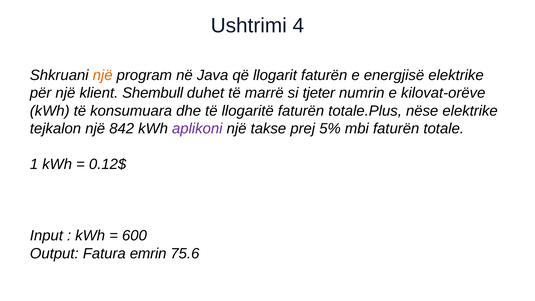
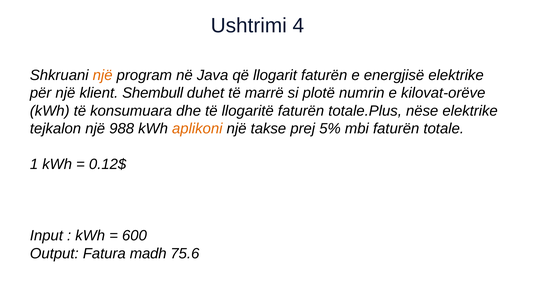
tjeter: tjeter -> plotë (319, 93)
842: 842 -> 988 (122, 129)
aplikoni colour: purple -> orange (197, 129)
emrin: emrin -> madh (148, 254)
